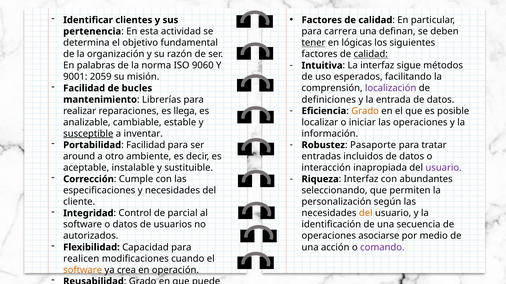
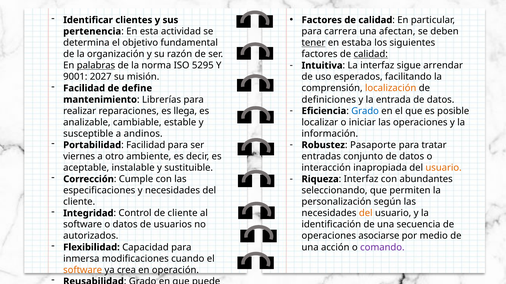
definan: definan -> afectan (397, 31)
lógicas: lógicas -> estaba (357, 43)
métodos: métodos -> arrendar (443, 66)
palabras underline: none -> present (96, 66)
9060: 9060 -> 5295 (203, 66)
2059: 2059 -> 2027 (101, 77)
bucles: bucles -> define (137, 88)
localización colour: purple -> orange (391, 88)
Grado colour: orange -> blue (365, 111)
susceptible underline: present -> none (88, 134)
inventar: inventar -> andinos (143, 134)
around: around -> viernes (79, 157)
incluidos: incluidos -> conjunto (363, 157)
usuario colour: purple -> orange (444, 168)
de parcial: parcial -> cliente (183, 214)
realicen: realicen -> inmersa (81, 259)
